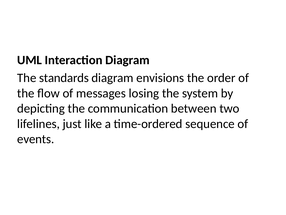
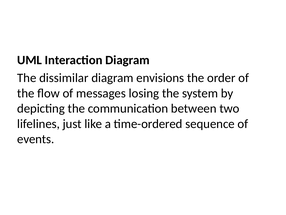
standards: standards -> dissimilar (64, 78)
